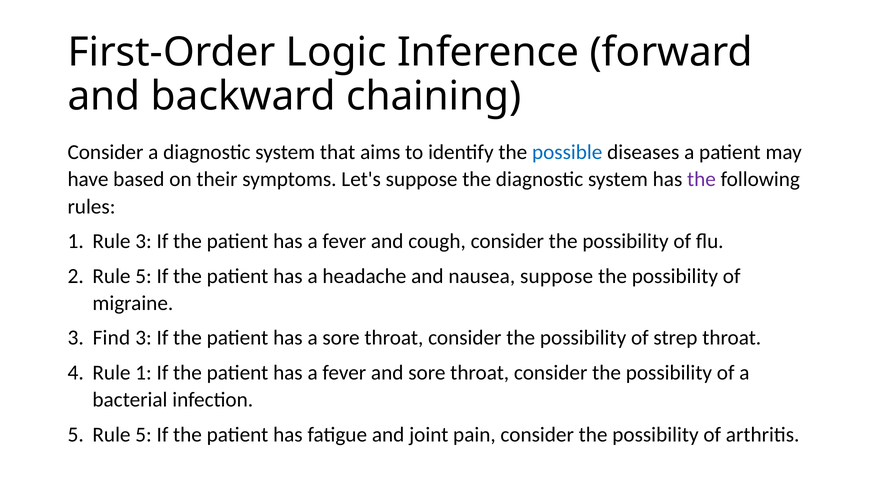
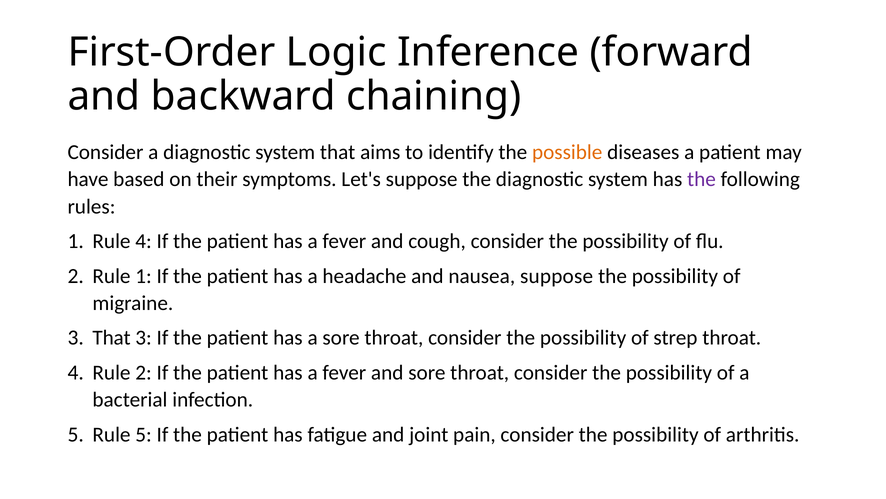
possible colour: blue -> orange (567, 152)
Rule 3: 3 -> 4 (144, 241)
2 Rule 5: 5 -> 1 (144, 276)
3 Find: Find -> That (112, 338)
Rule 1: 1 -> 2 (144, 372)
